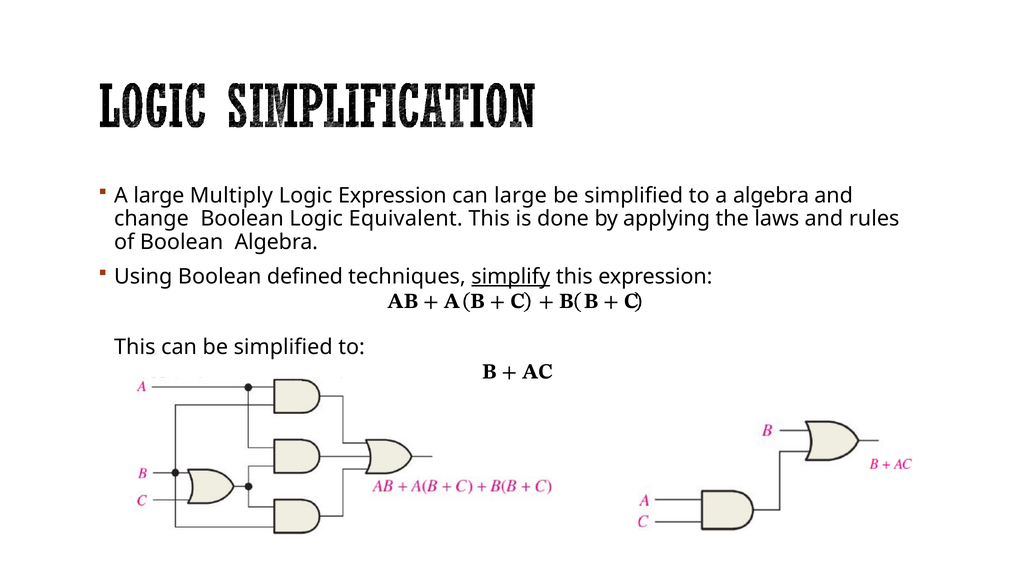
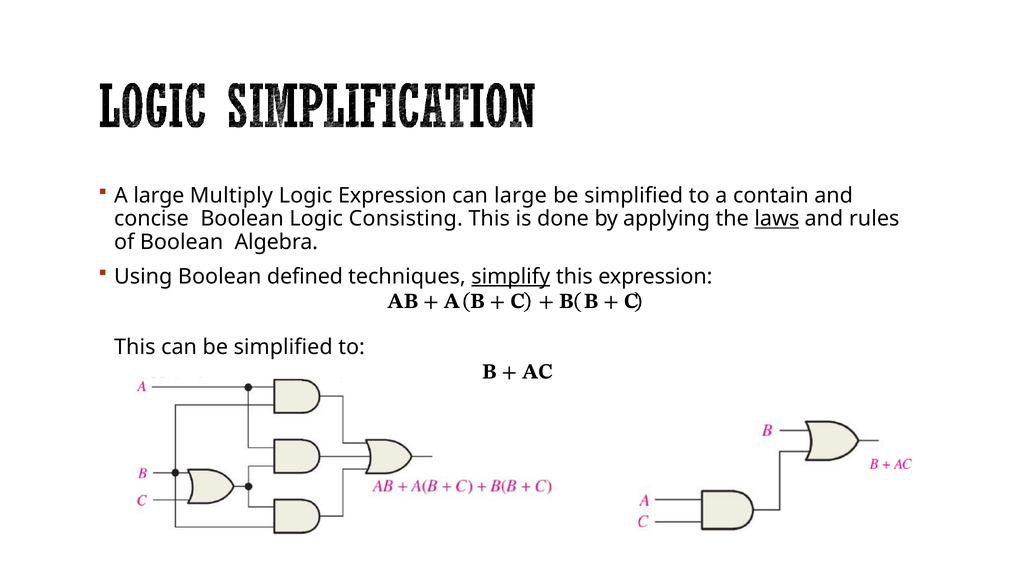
a algebra: algebra -> contain (771, 195)
change: change -> concise (151, 219)
Equivalent: Equivalent -> Consisting (406, 219)
laws underline: none -> present (777, 219)
